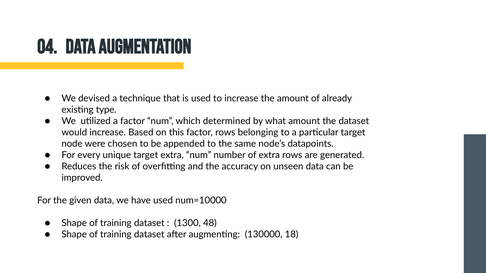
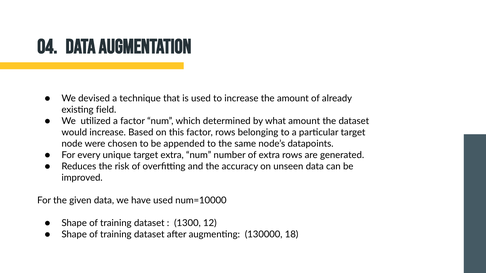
type: type -> field (106, 110)
48: 48 -> 12 (210, 223)
